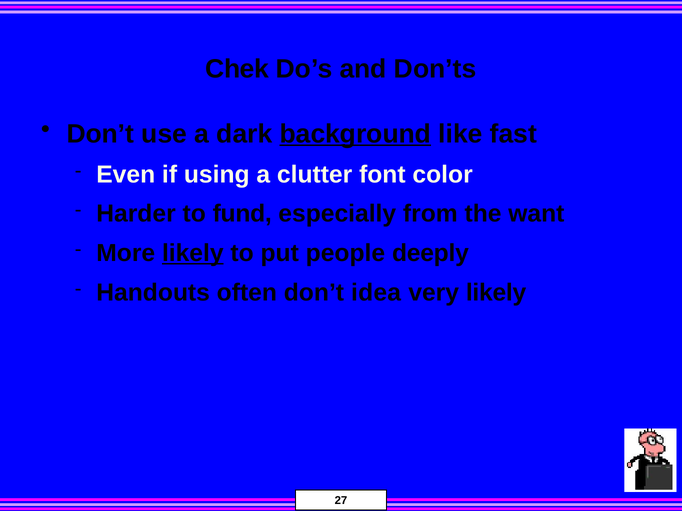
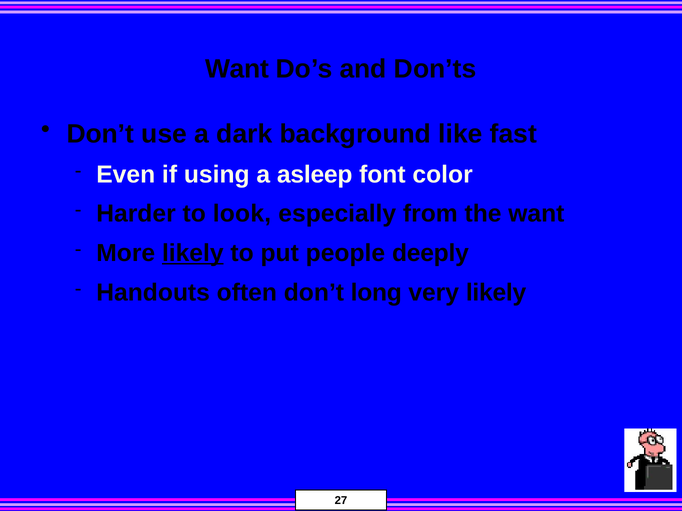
Chek: Chek -> Want (237, 69)
background underline: present -> none (355, 134)
clutter: clutter -> asleep (315, 175)
fund: fund -> look (242, 214)
idea: idea -> long (376, 293)
